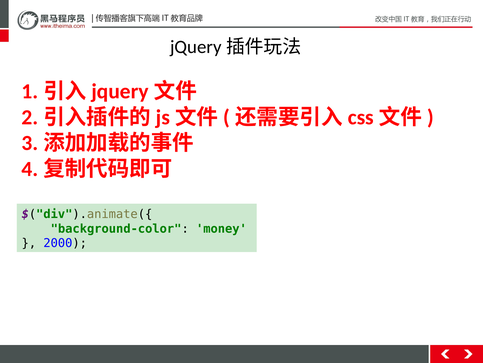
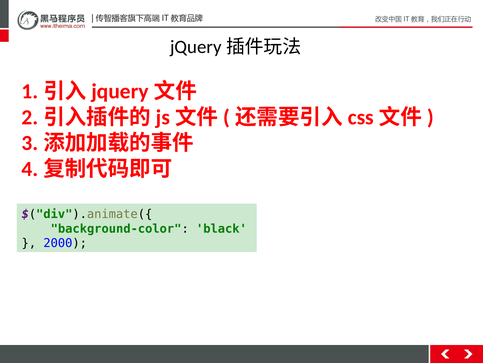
money: money -> black (221, 228)
